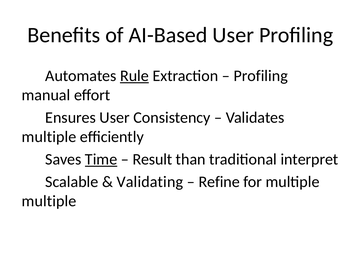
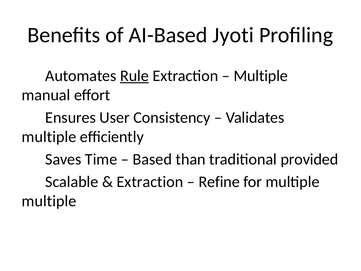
AI-Based User: User -> Jyoti (233, 35)
Profiling: Profiling -> Multiple (261, 76)
Time underline: present -> none (101, 159)
Result: Result -> Based (152, 159)
interpret: interpret -> provided (309, 159)
Validating: Validating -> Extraction (150, 182)
